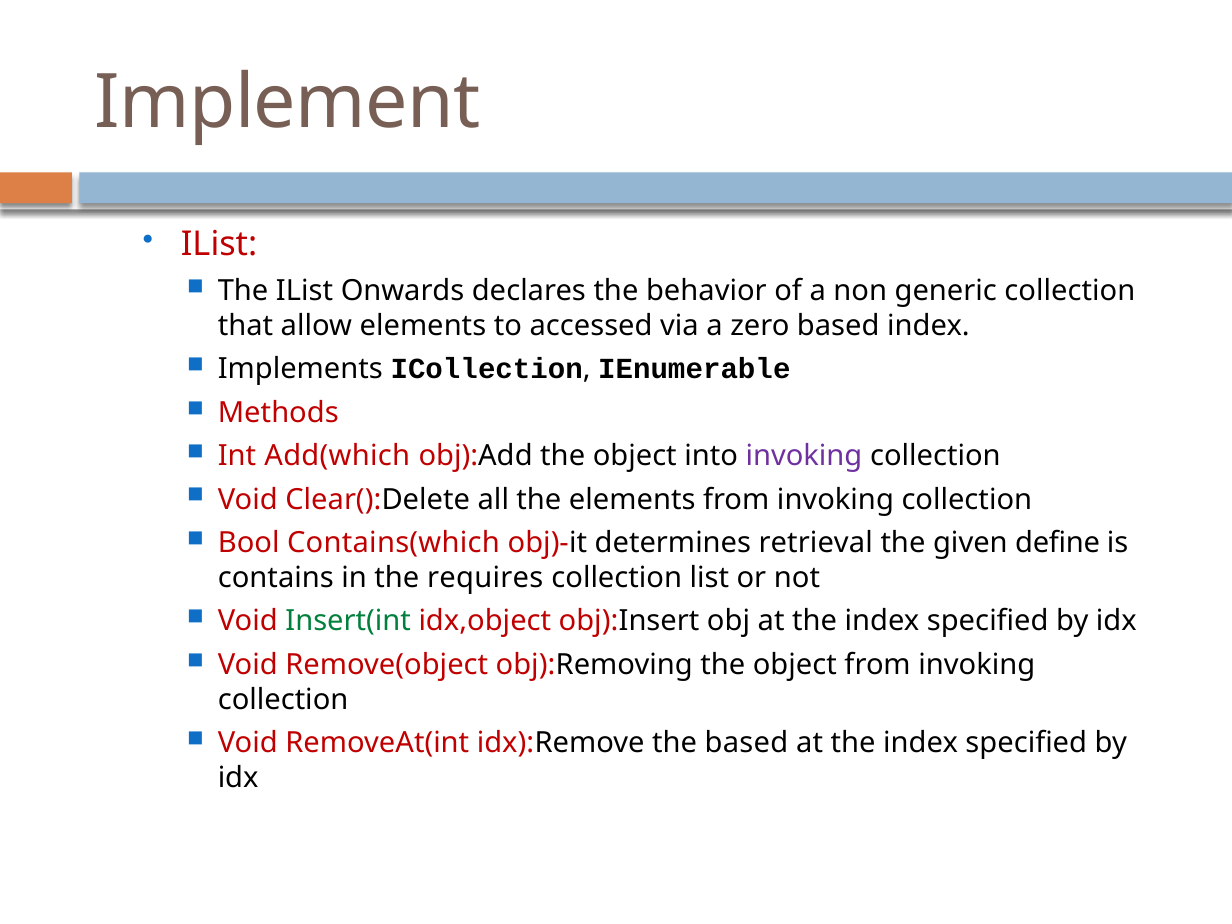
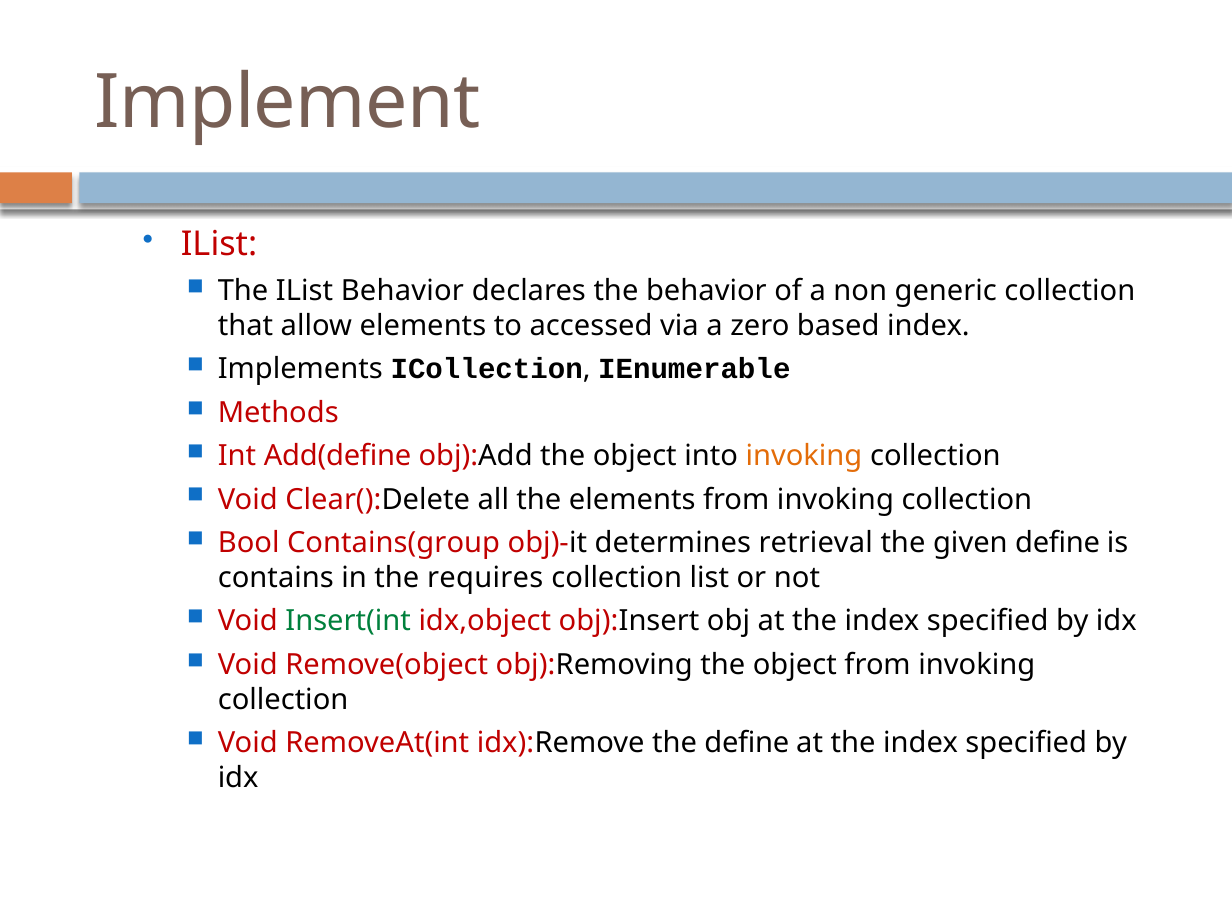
IList Onwards: Onwards -> Behavior (402, 291)
Add(which: Add(which -> Add(define (338, 456)
invoking colour: purple -> orange (804, 456)
Contains(which: Contains(which -> Contains(group (394, 543)
the based: based -> define (747, 743)
